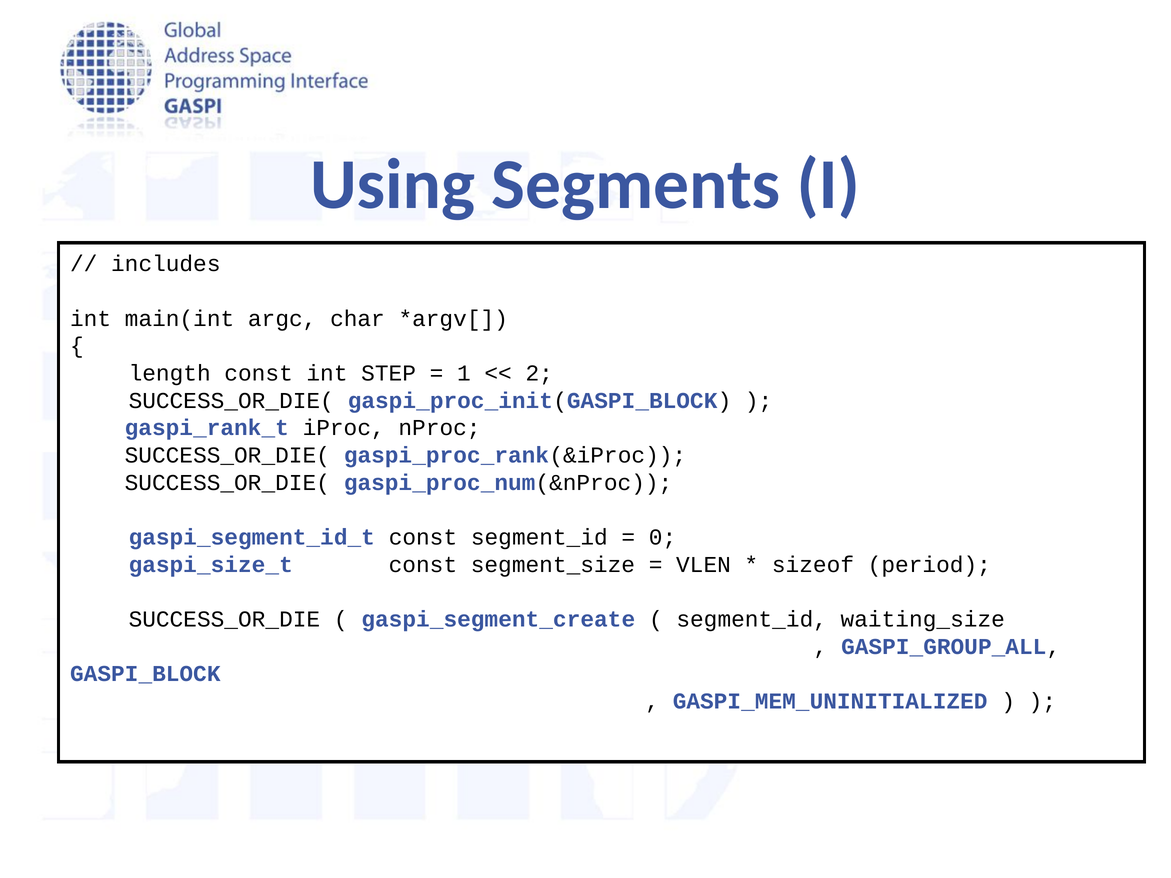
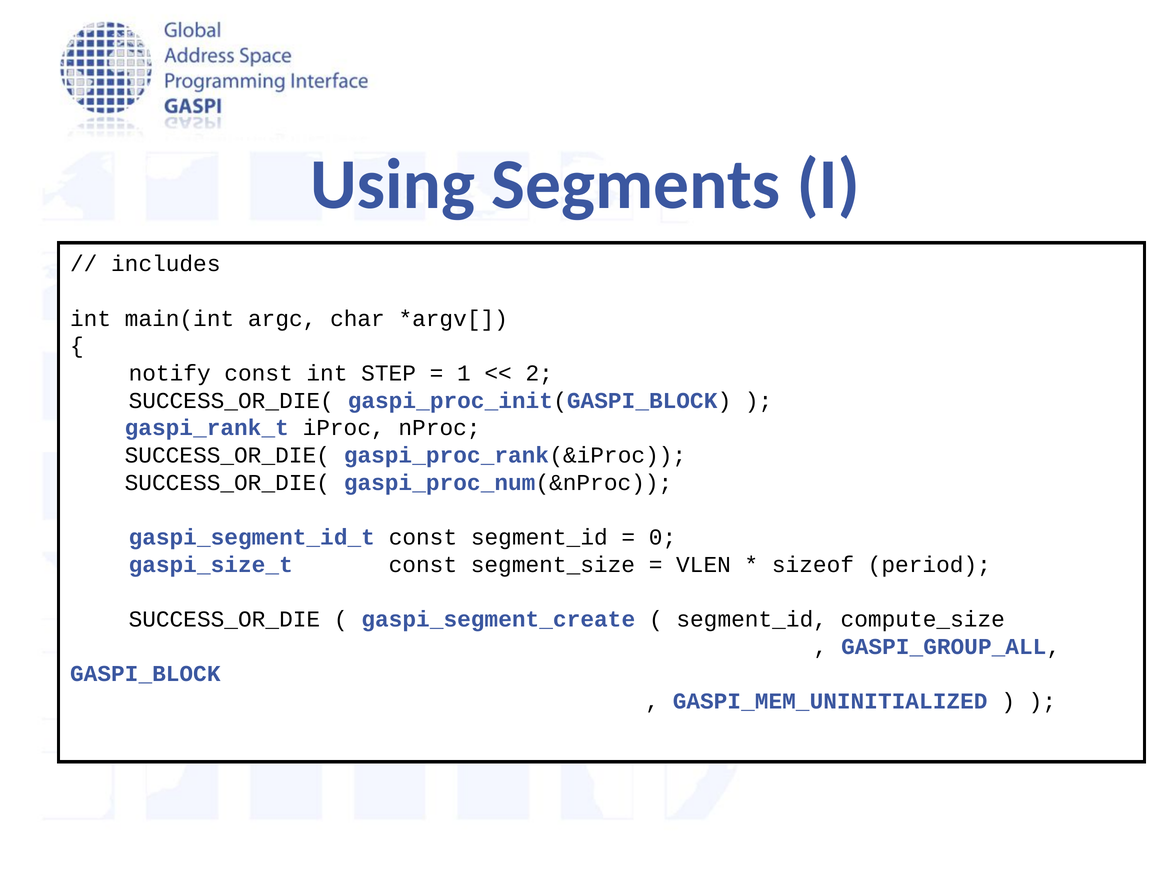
length: length -> notify (170, 373)
waiting_size: waiting_size -> compute_size (923, 619)
